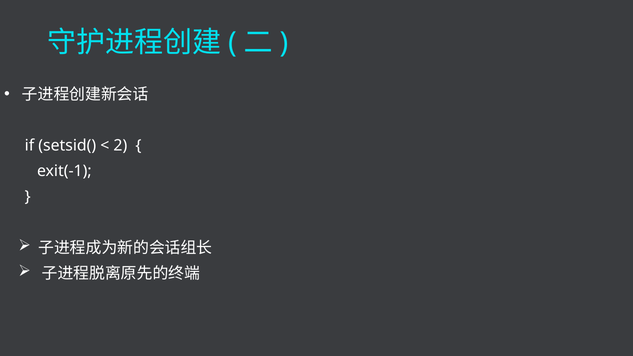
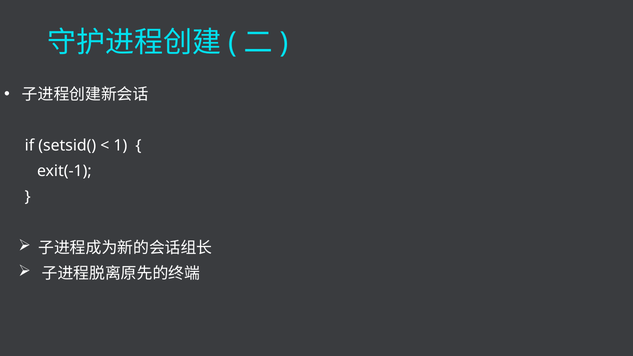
2: 2 -> 1 (120, 146)
